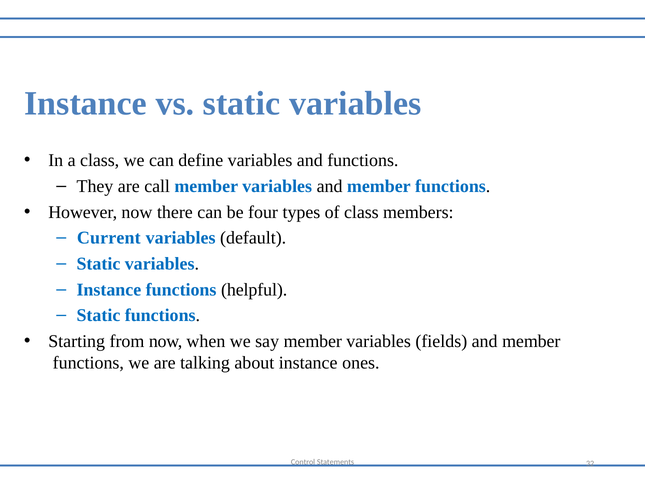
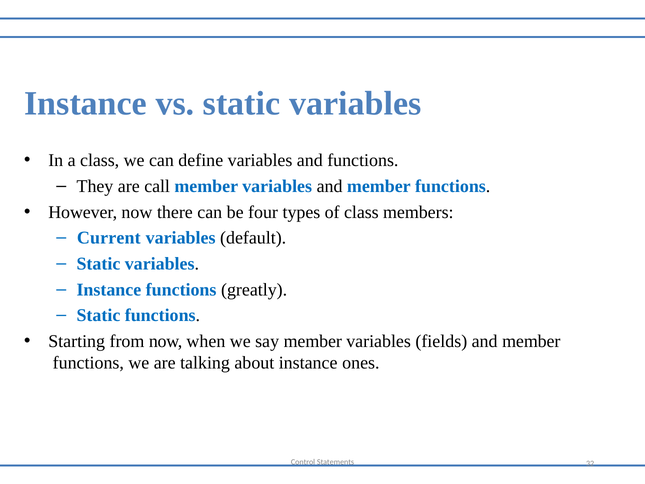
helpful: helpful -> greatly (254, 289)
